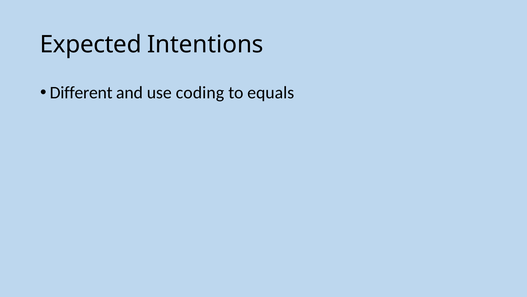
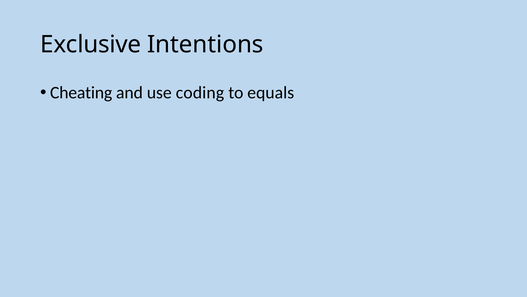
Expected: Expected -> Exclusive (91, 44)
Different: Different -> Cheating (81, 93)
